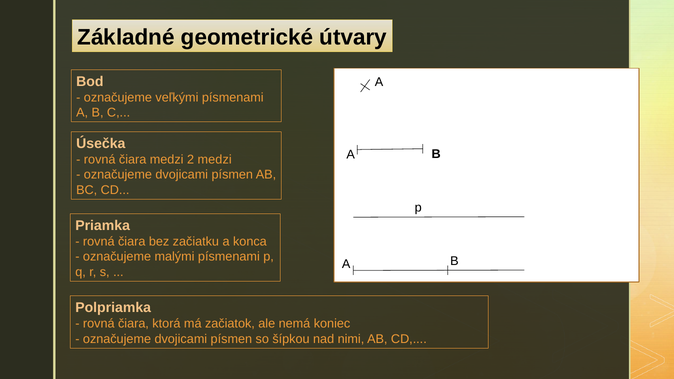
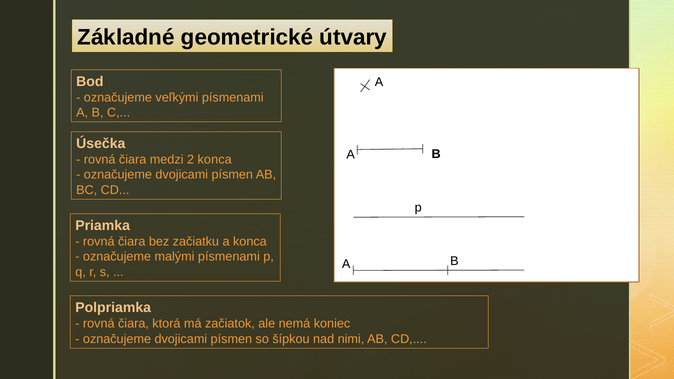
2 medzi: medzi -> konca (215, 160)
